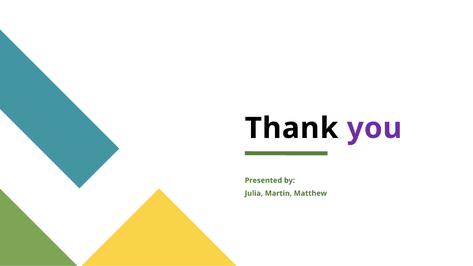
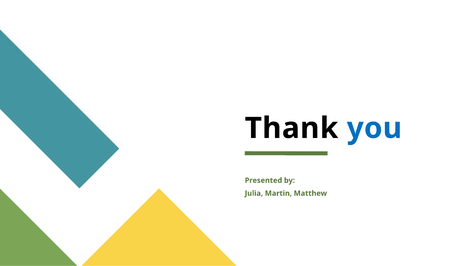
you colour: purple -> blue (374, 128)
